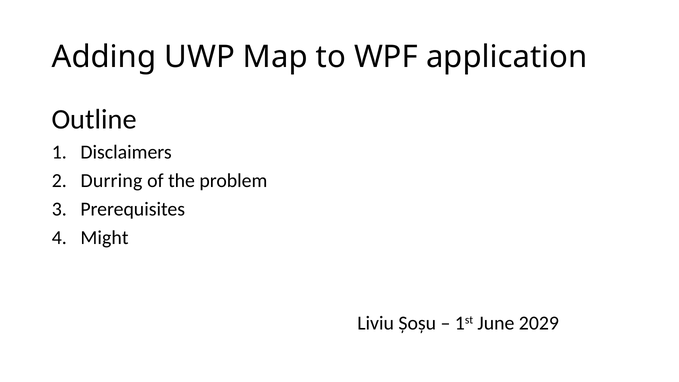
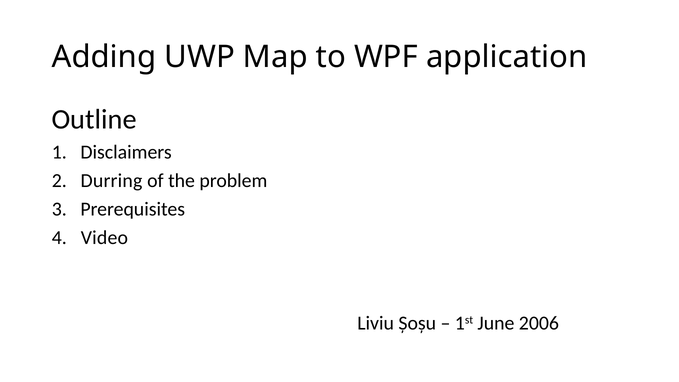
Might: Might -> Video (104, 238)
2029: 2029 -> 2006 (539, 323)
